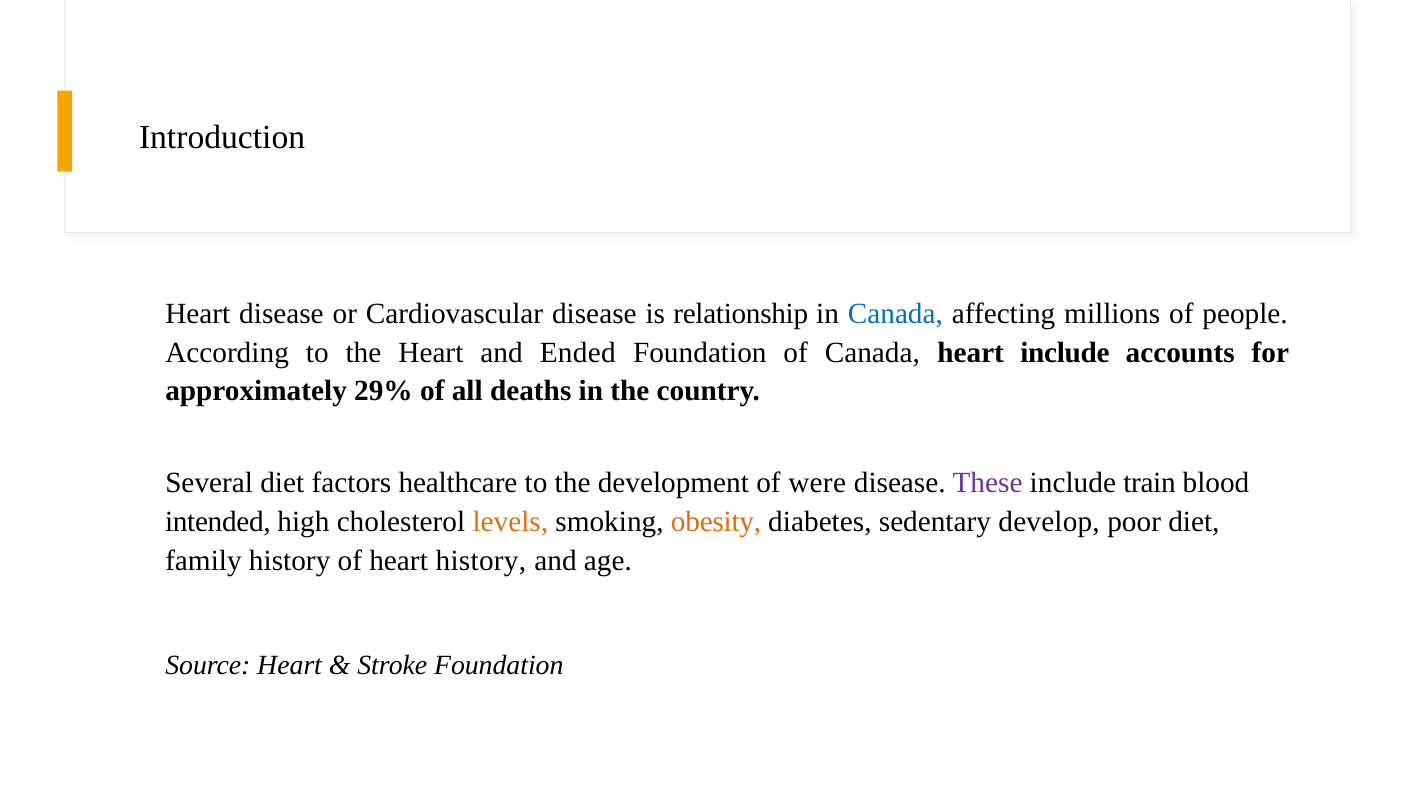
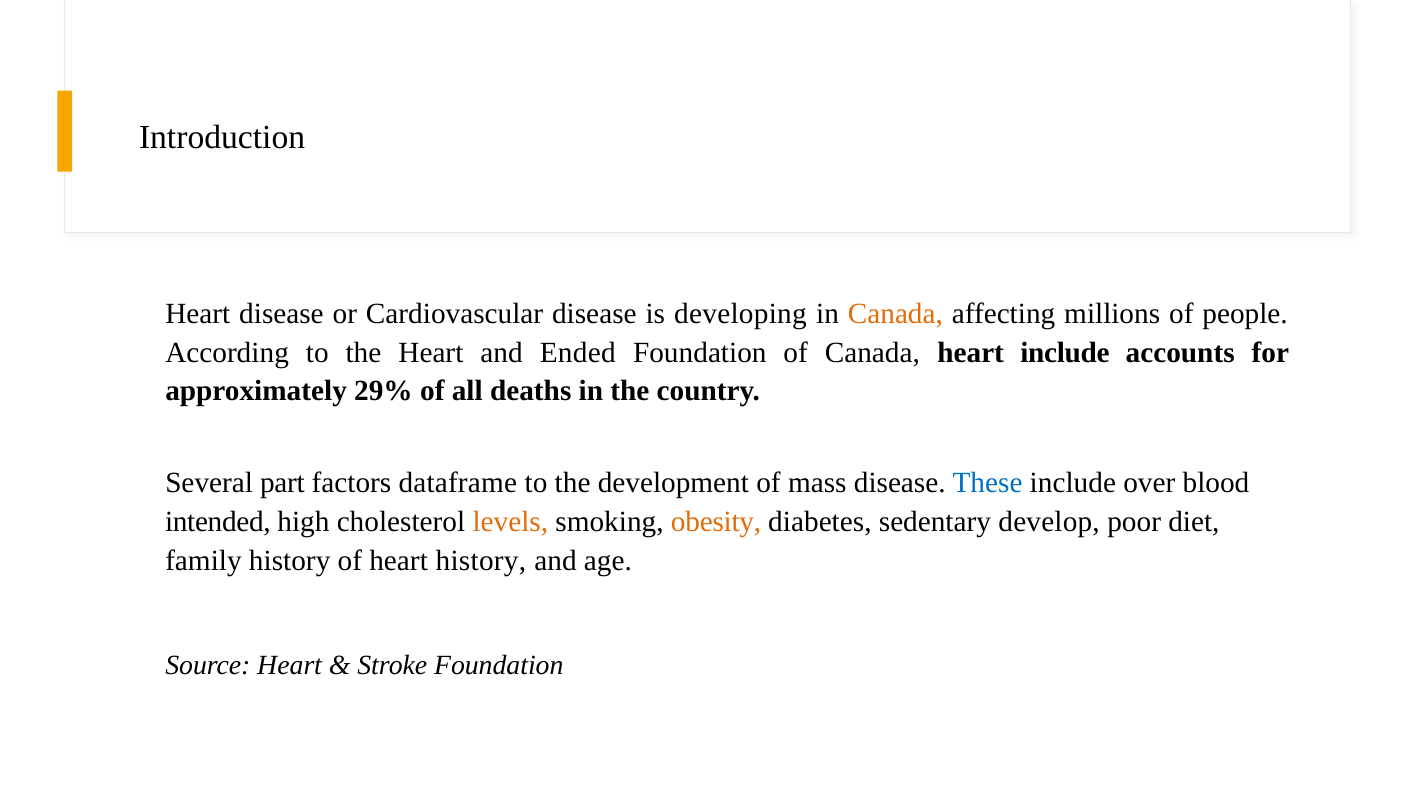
relationship: relationship -> developing (740, 314)
Canada colour: blue -> orange (895, 314)
Several diet: diet -> part (282, 483)
healthcare: healthcare -> dataframe (458, 483)
were: were -> mass (817, 483)
These colour: purple -> blue (988, 483)
train: train -> over (1149, 483)
